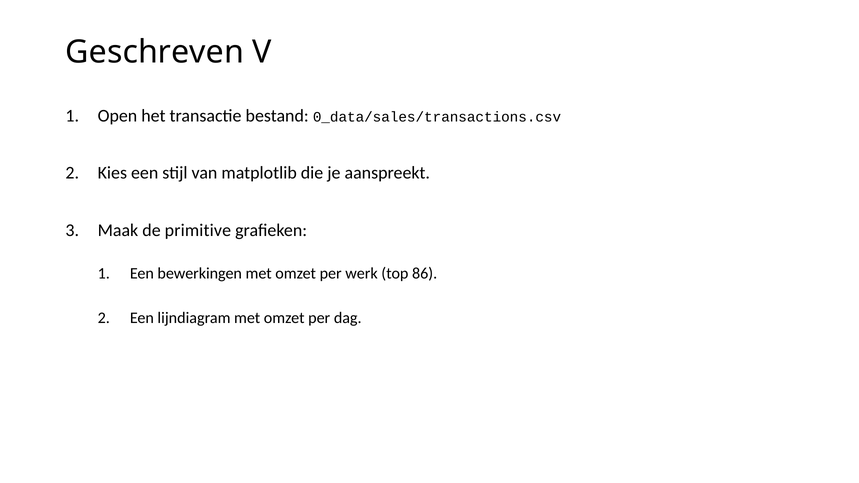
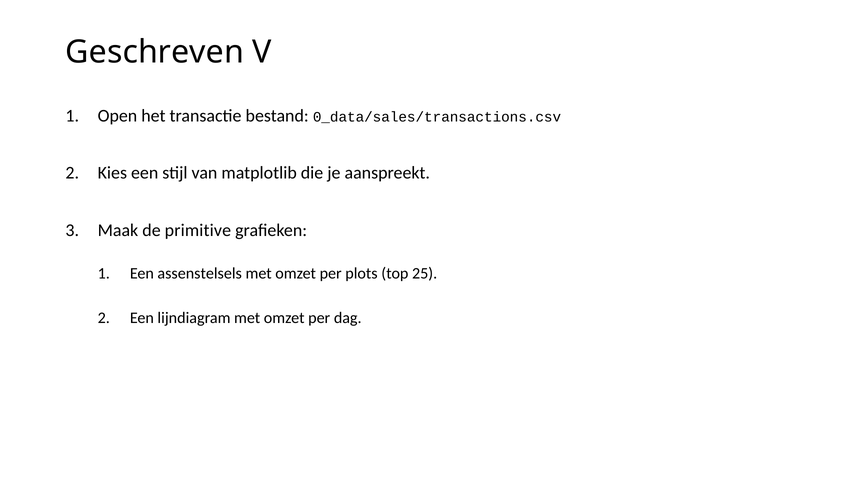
bewerkingen: bewerkingen -> assenstelsels (200, 274)
werk: werk -> plots (361, 274)
86: 86 -> 25 (425, 274)
